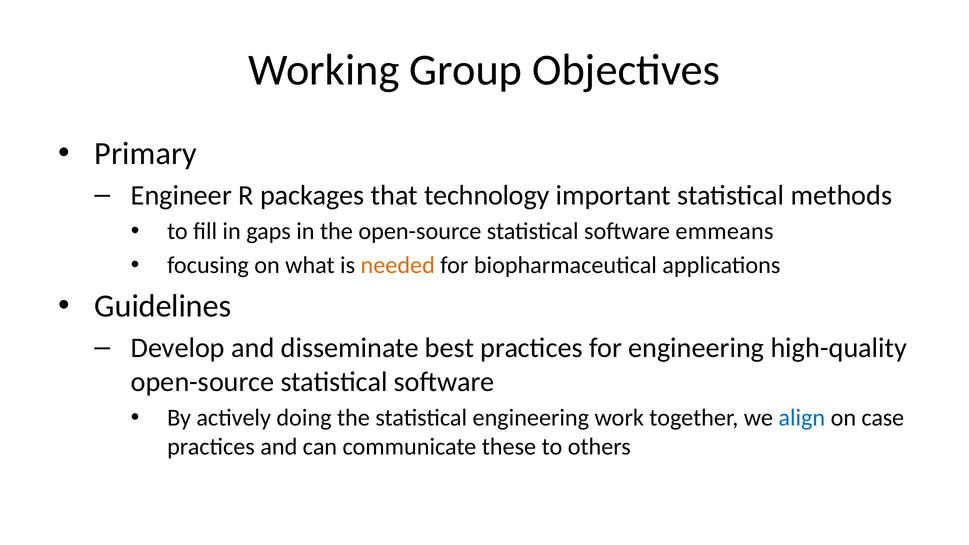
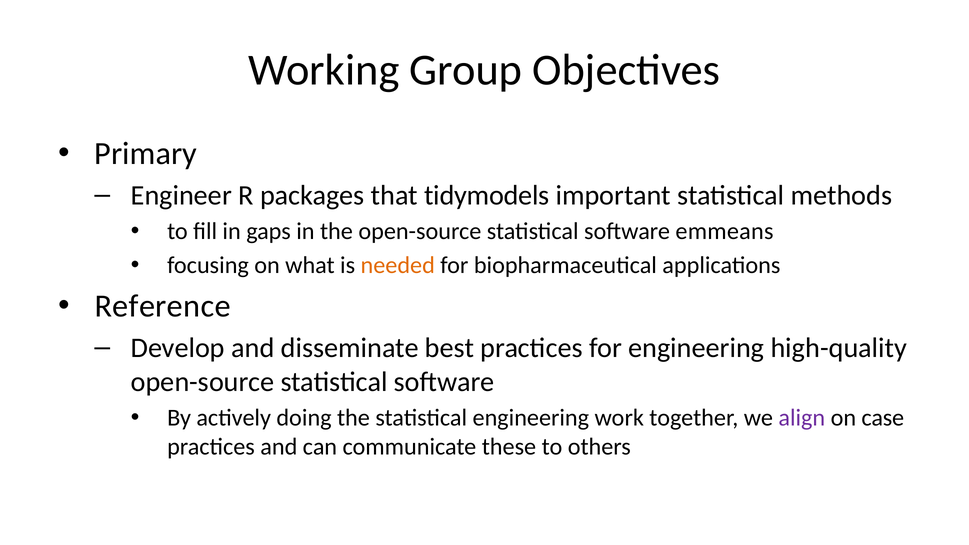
technology: technology -> tidymodels (487, 195)
Guidelines: Guidelines -> Reference (163, 306)
align colour: blue -> purple (802, 418)
